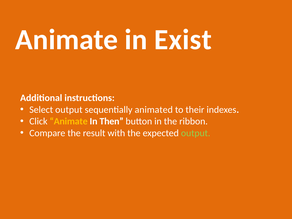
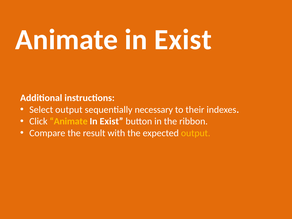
animated: animated -> necessary (154, 110)
Then: Then -> Exist (111, 121)
output colour: light green -> yellow (196, 133)
